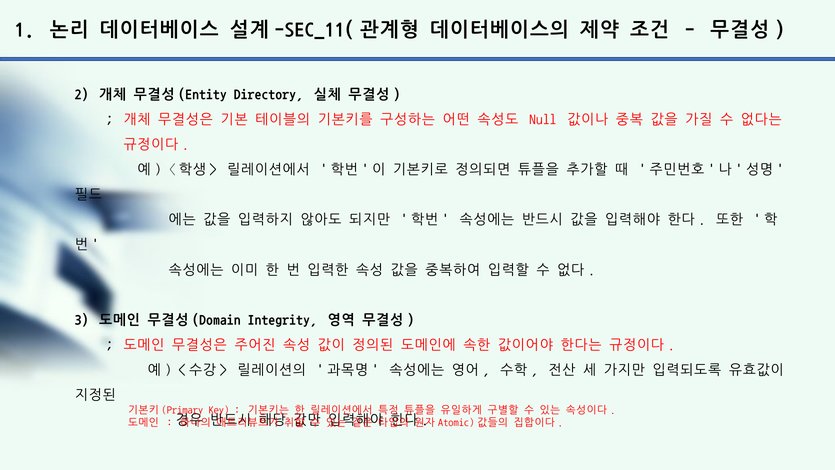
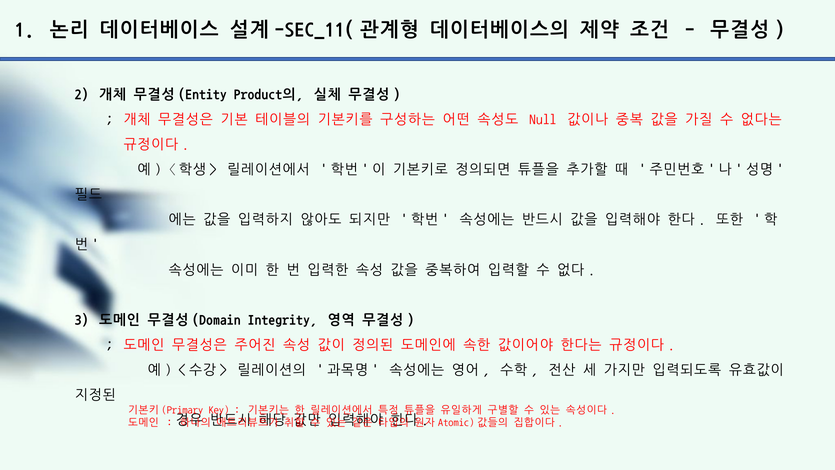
Directory: Directory -> Product의 (268, 94)
